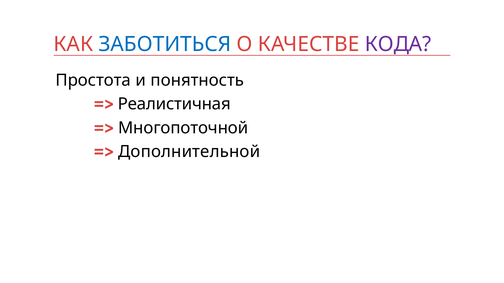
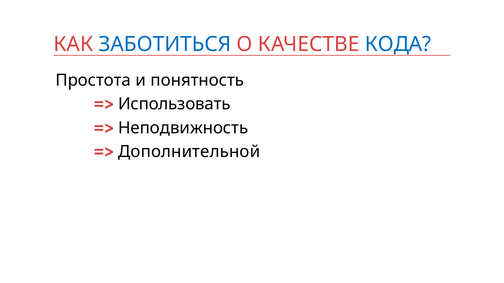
КОДА colour: purple -> blue (398, 44)
Реалистичная: Реалистичная -> Использовать (174, 104)
Многопоточной: Многопоточной -> Неподвижность (183, 128)
